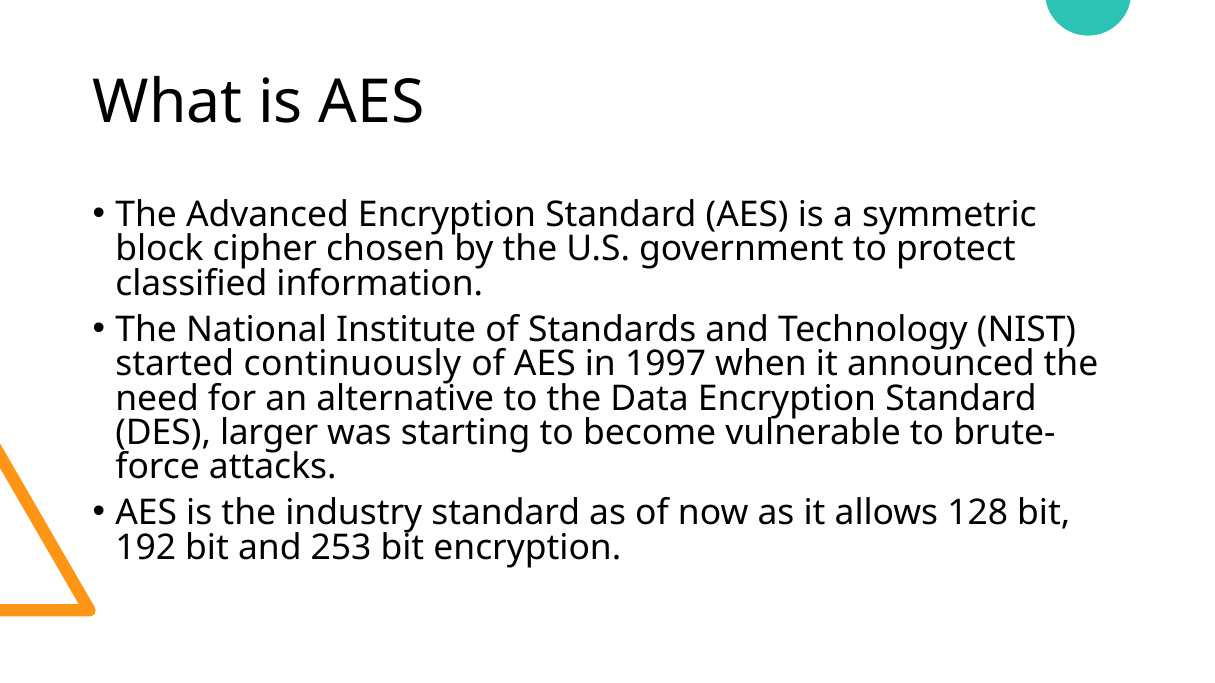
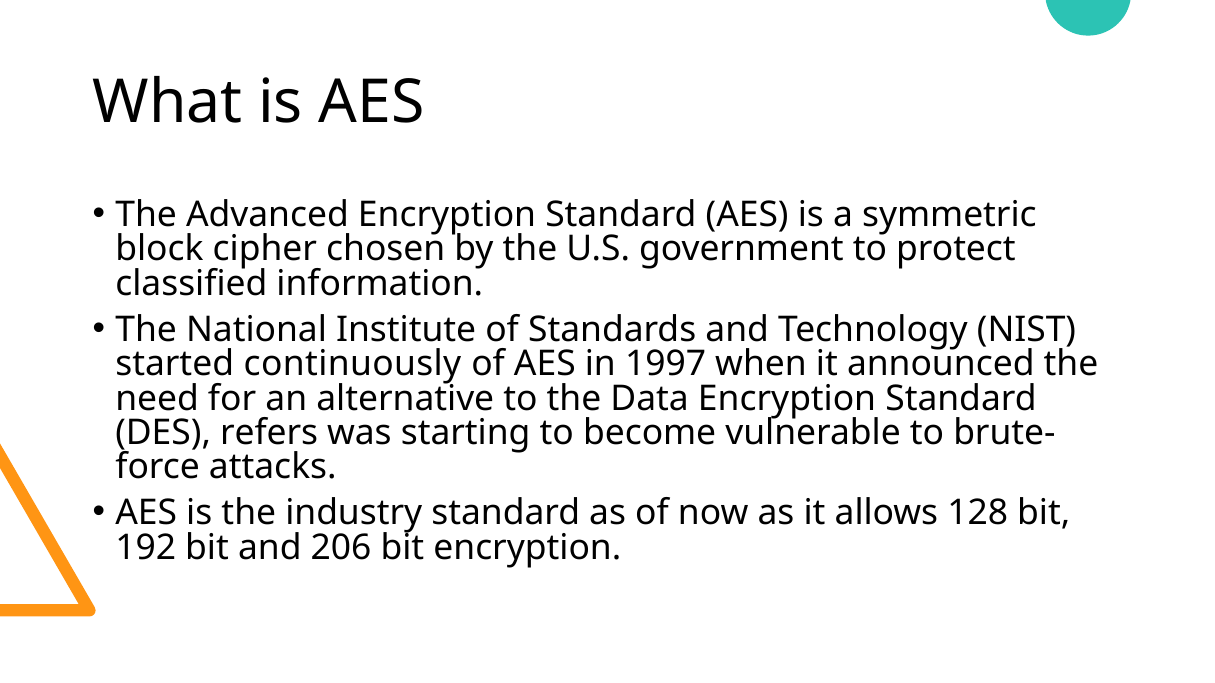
larger: larger -> refers (269, 433)
253: 253 -> 206 (341, 548)
